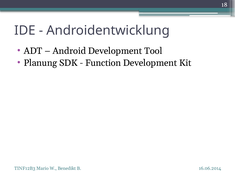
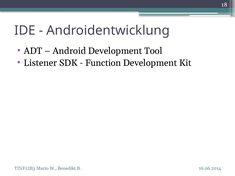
Planung: Planung -> Listener (40, 63)
